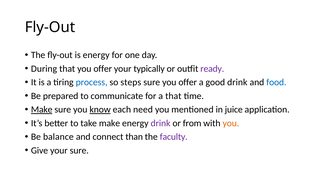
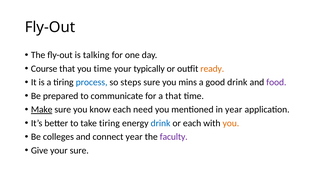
is energy: energy -> talking (96, 55)
During: During -> Course (44, 69)
that you offer: offer -> time (103, 69)
ready colour: purple -> orange (212, 69)
sure you offer: offer -> mins (188, 82)
food colour: blue -> purple (276, 82)
know underline: present -> none (100, 110)
in juice: juice -> year (234, 110)
take make: make -> tiring (109, 123)
drink colour: purple -> blue (161, 123)
or from: from -> each (192, 123)
balance: balance -> colleges (58, 137)
connect than: than -> year (134, 137)
